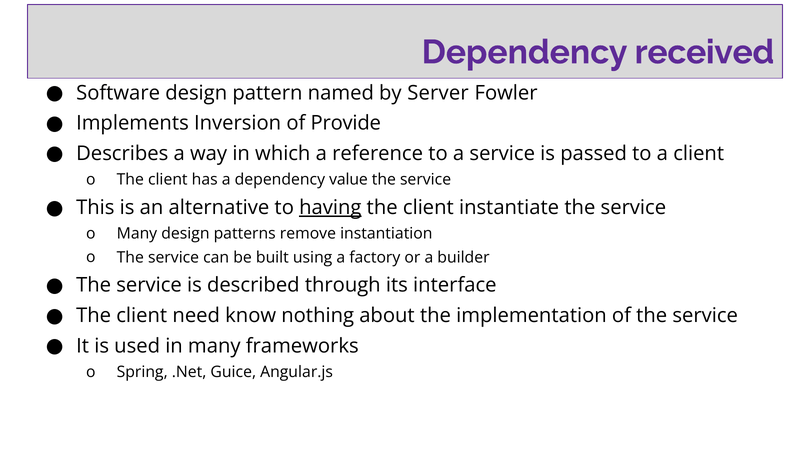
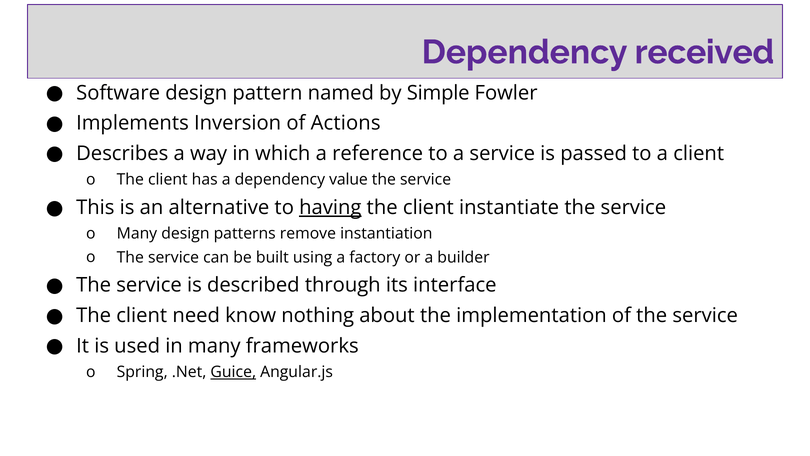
Server: Server -> Simple (438, 93)
Provide: Provide -> Actions (346, 123)
Guice underline: none -> present (233, 372)
